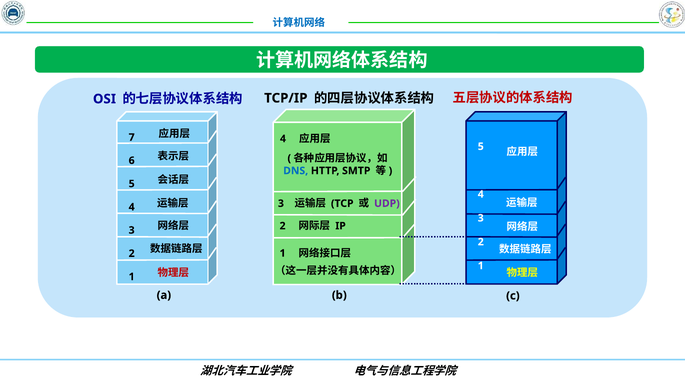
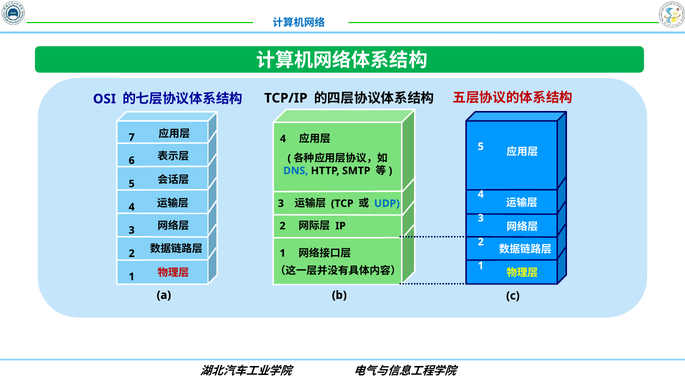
UDP colour: purple -> blue (387, 204)
